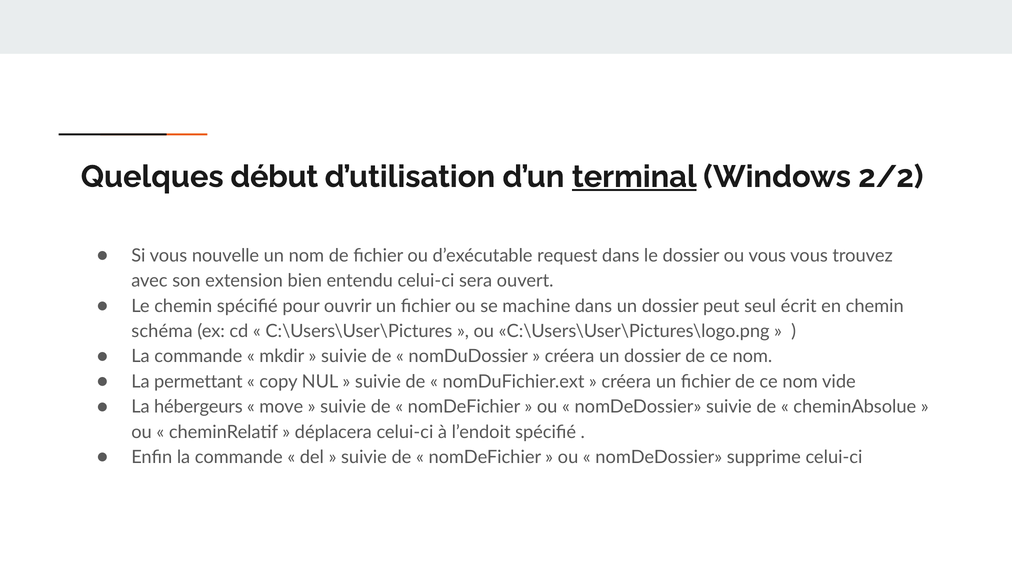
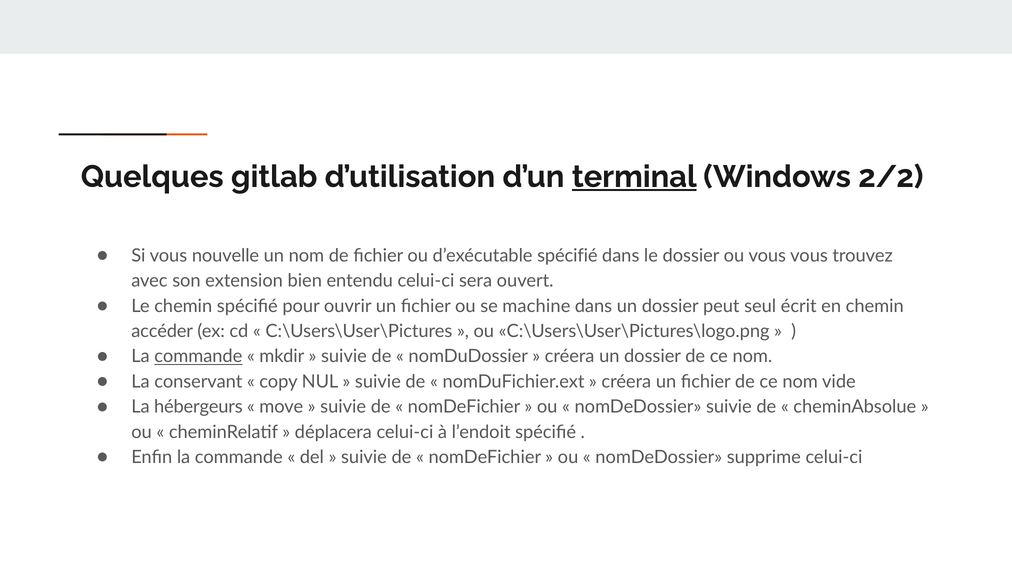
début: début -> gitlab (274, 177)
d’exécutable request: request -> spécifié (567, 256)
schéma: schéma -> accéder (162, 331)
commande underline: none -> present (198, 357)
permettant: permettant -> conservant (198, 382)
